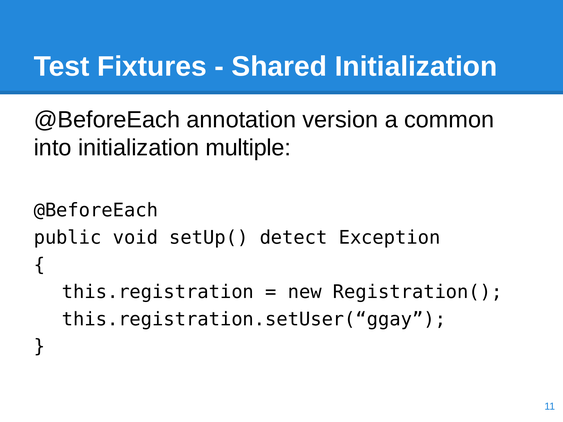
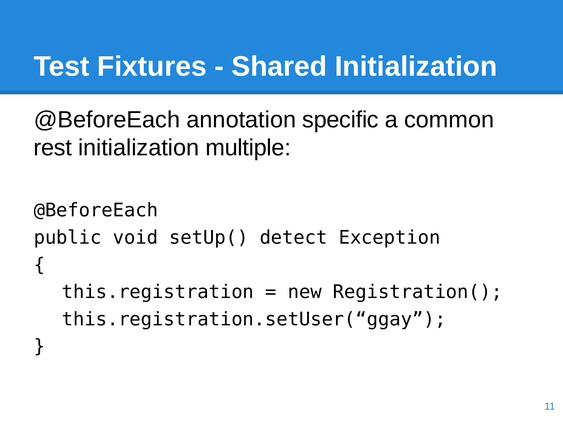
version: version -> specific (340, 120)
into: into -> rest (53, 148)
